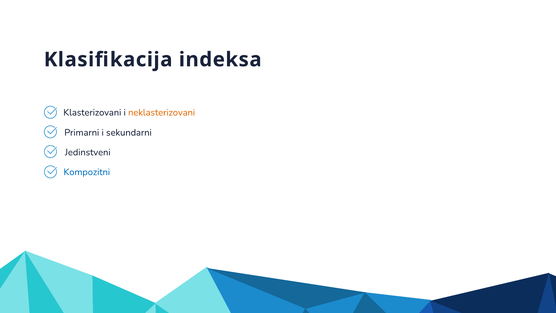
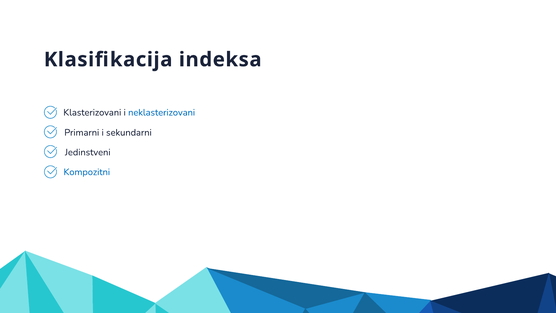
neklasterizovani colour: orange -> blue (162, 112)
